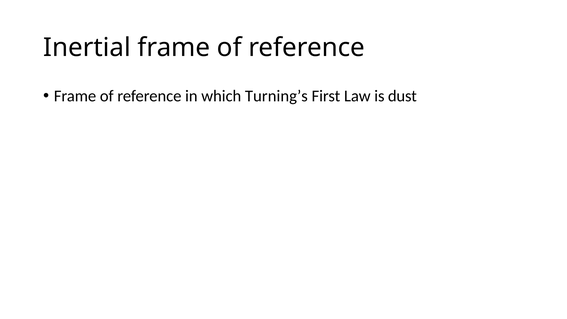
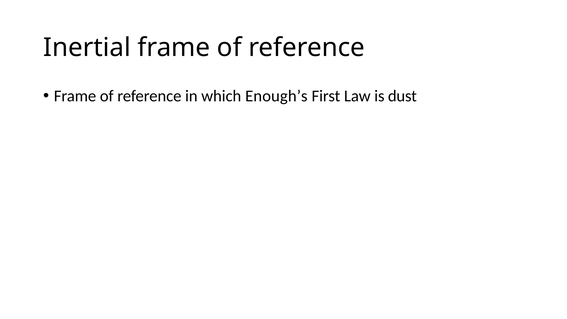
Turning’s: Turning’s -> Enough’s (276, 96)
